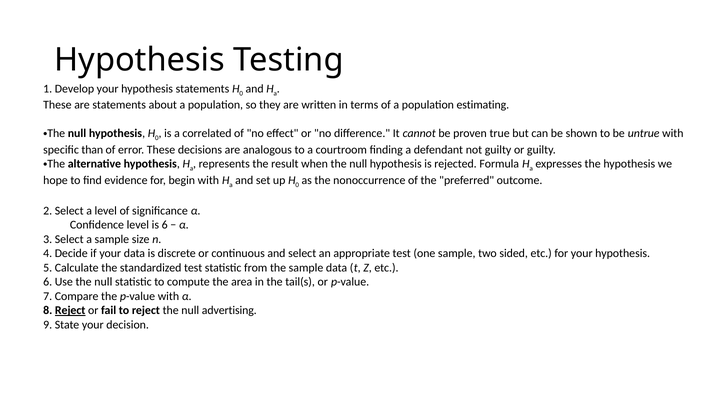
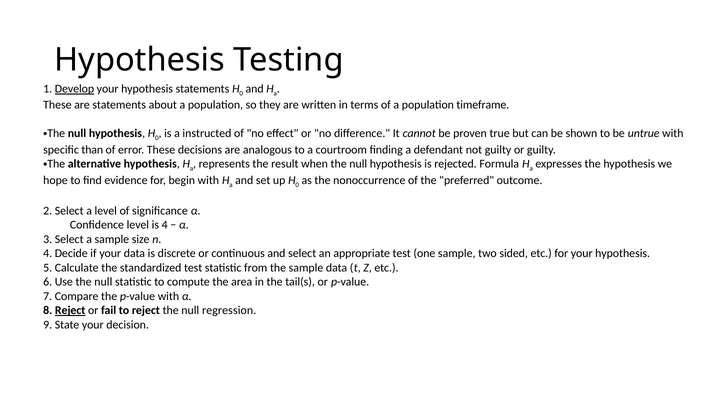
Develop underline: none -> present (74, 89)
estimating: estimating -> timeframe (483, 105)
correlated: correlated -> instructed (207, 133)
is 6: 6 -> 4 (165, 225)
advertising: advertising -> regression (229, 310)
